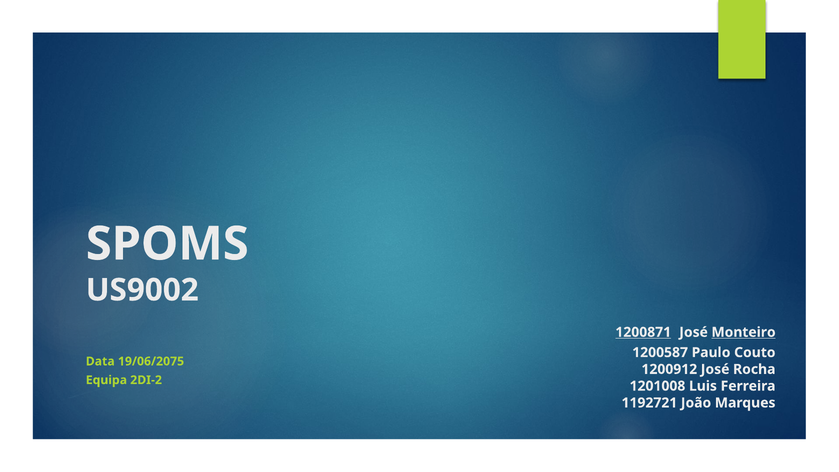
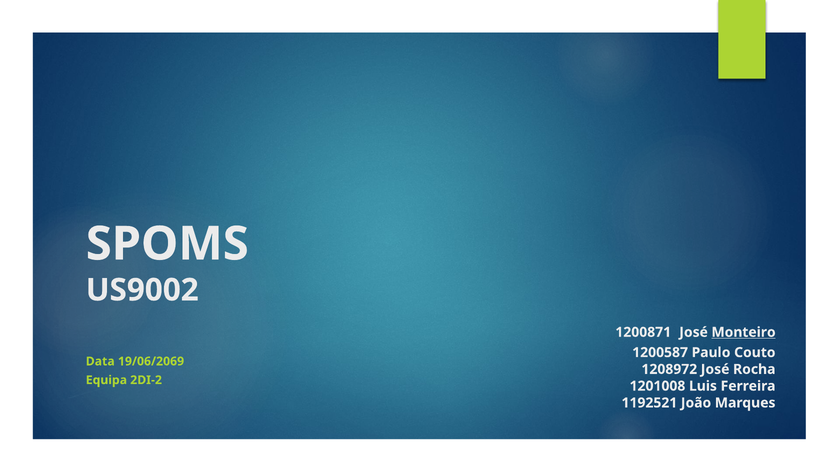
1200871 underline: present -> none (643, 332)
19/06/2075: 19/06/2075 -> 19/06/2069 (151, 361)
1200912: 1200912 -> 1208972 (669, 369)
1192721: 1192721 -> 1192521 (649, 403)
